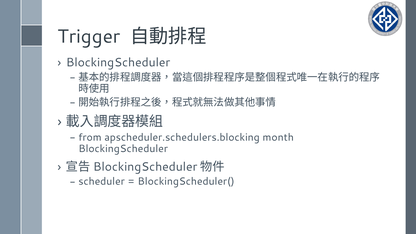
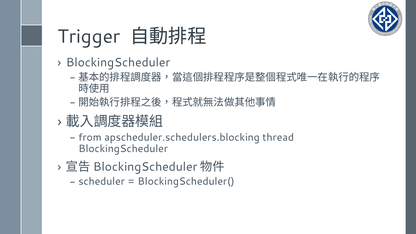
month: month -> thread (278, 137)
